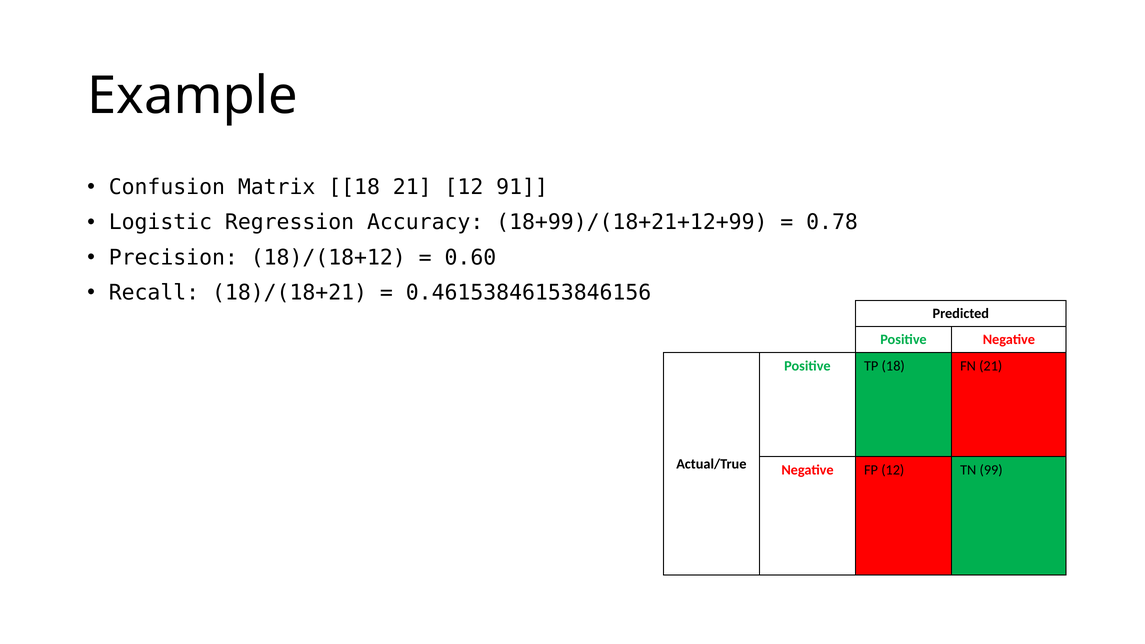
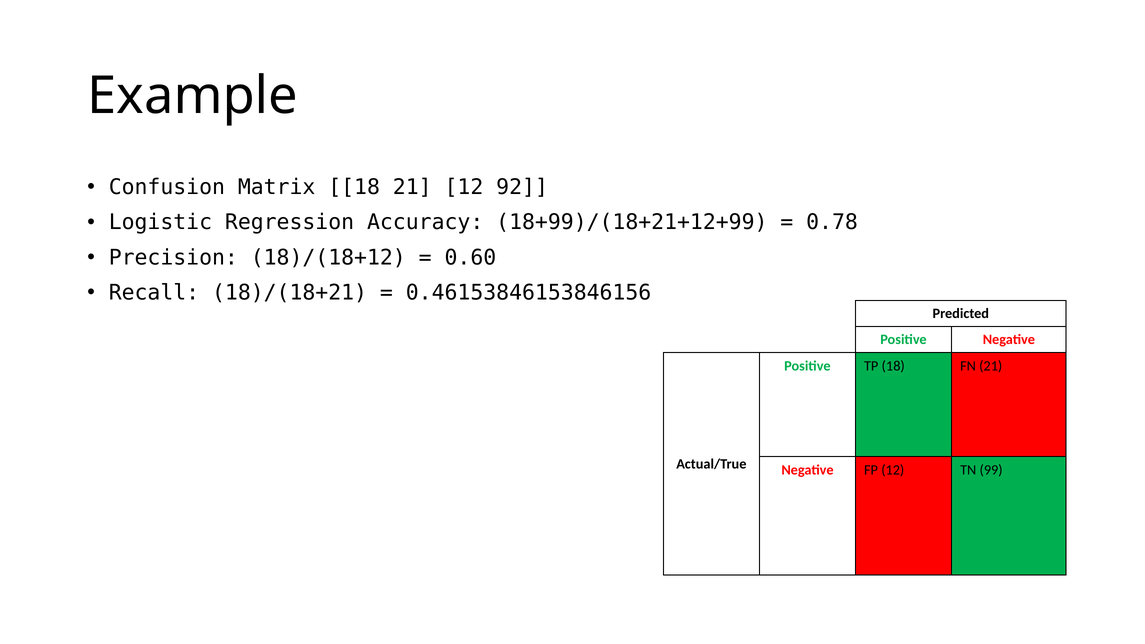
91: 91 -> 92 (522, 187)
